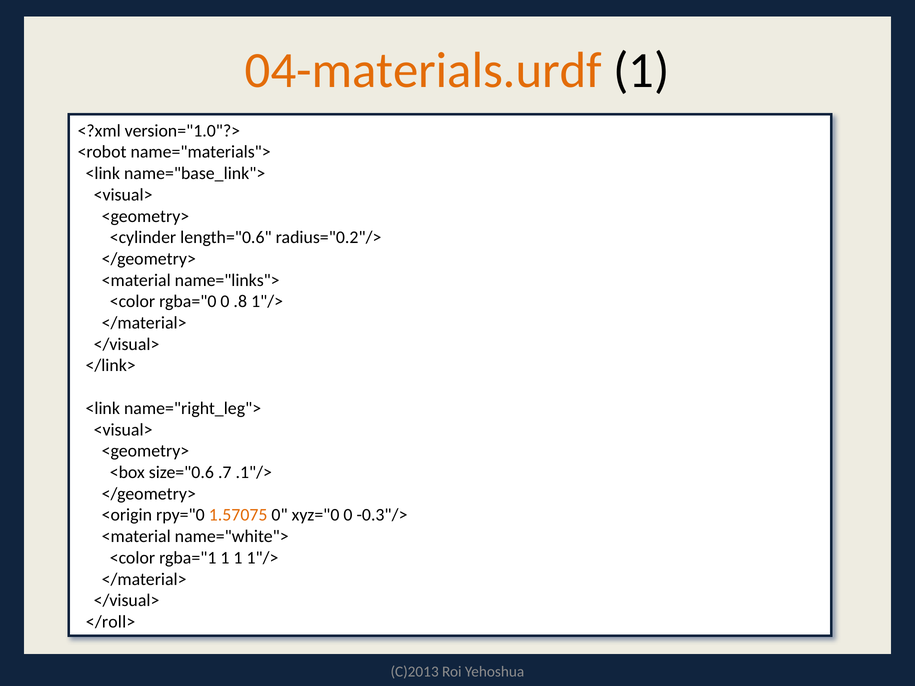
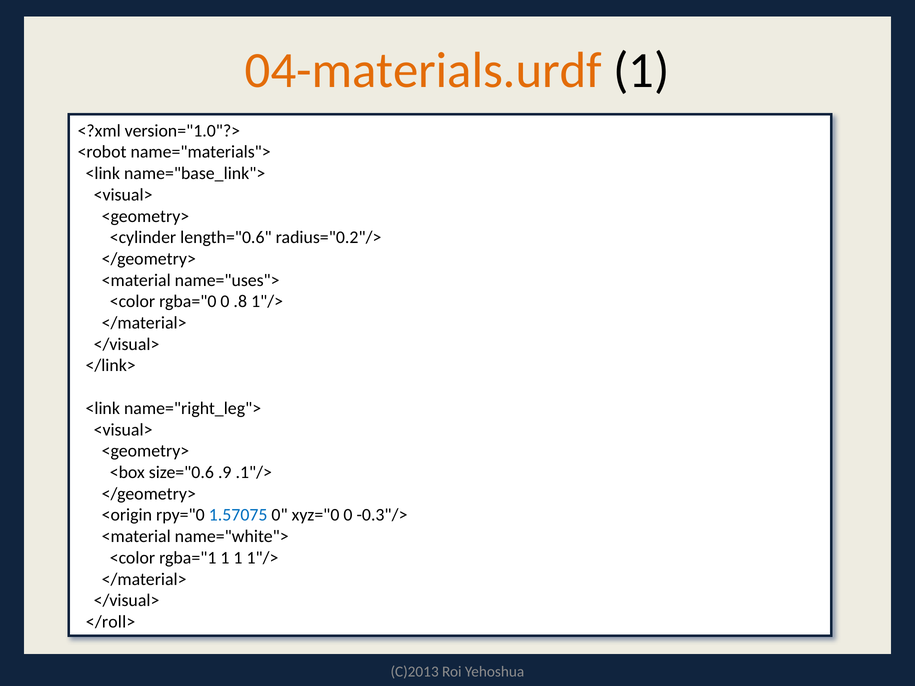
name="links">: name="links"> -> name="uses"> (227, 280)
.7: .7 -> .9 (225, 473)
1.57075 colour: orange -> blue (238, 515)
